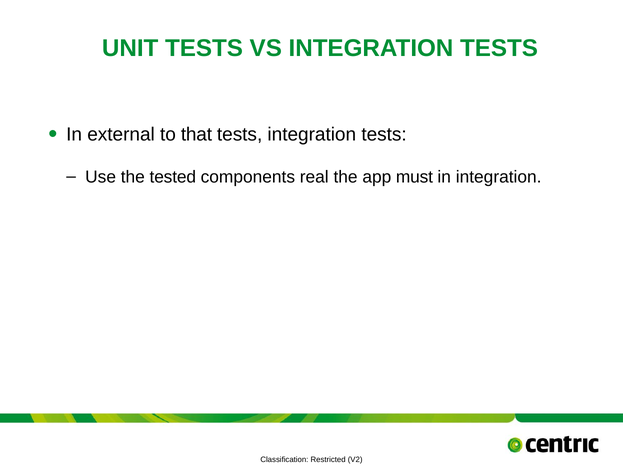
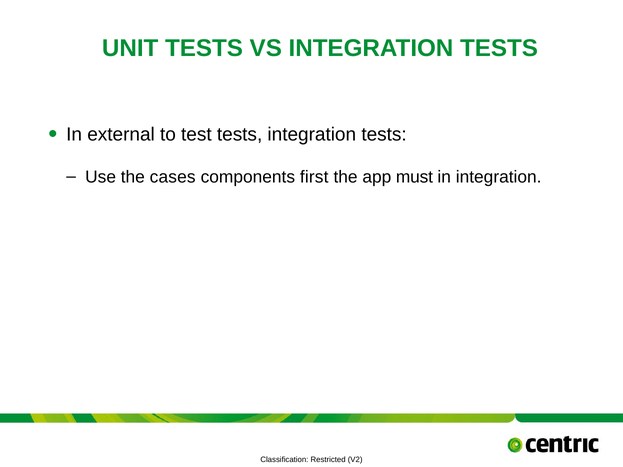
that: that -> test (196, 135)
tested: tested -> cases (173, 177)
real: real -> first (314, 177)
